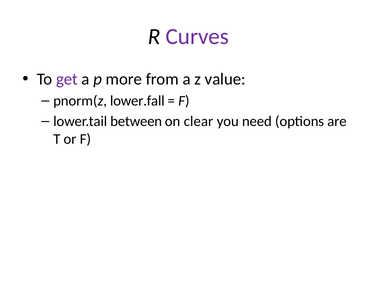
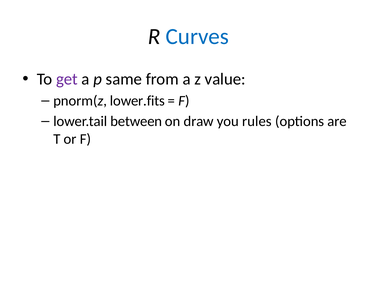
Curves colour: purple -> blue (197, 36)
more: more -> same (124, 79)
lower.fall: lower.fall -> lower.fits (137, 101)
clear: clear -> draw (199, 121)
need: need -> rules (257, 121)
